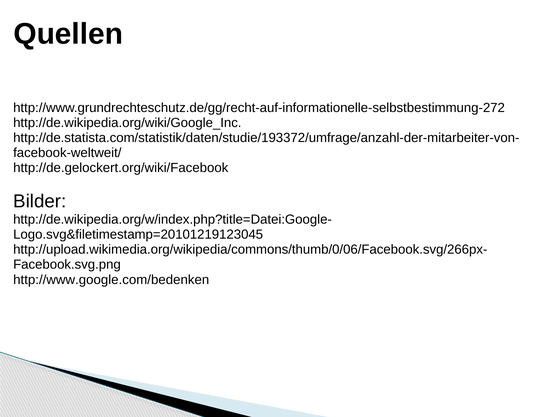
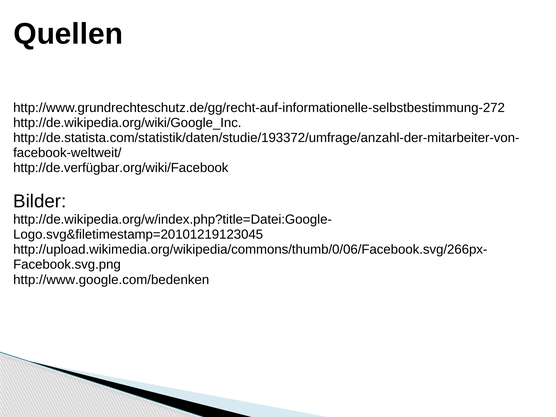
http://de.gelockert.org/wiki/Facebook: http://de.gelockert.org/wiki/Facebook -> http://de.verfügbar.org/wiki/Facebook (121, 168)
